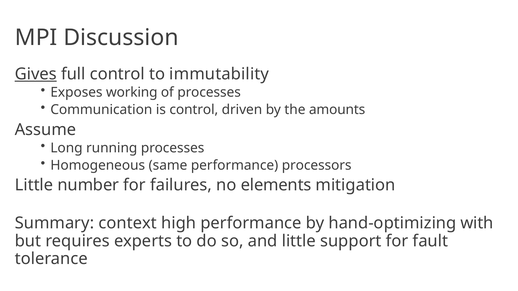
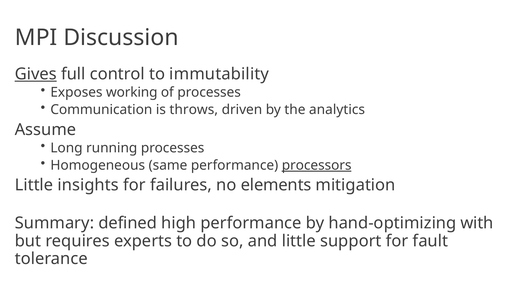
is control: control -> throws (194, 110)
amounts: amounts -> analytics (337, 110)
processors underline: none -> present (317, 166)
number: number -> insights (88, 185)
context: context -> defined (128, 223)
